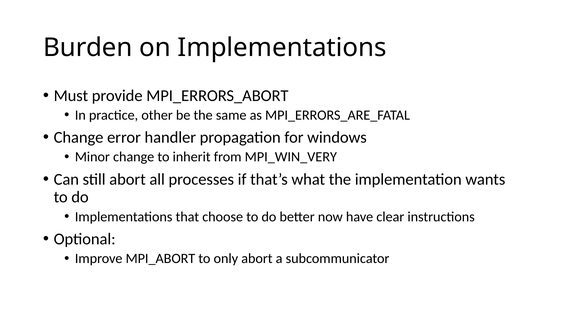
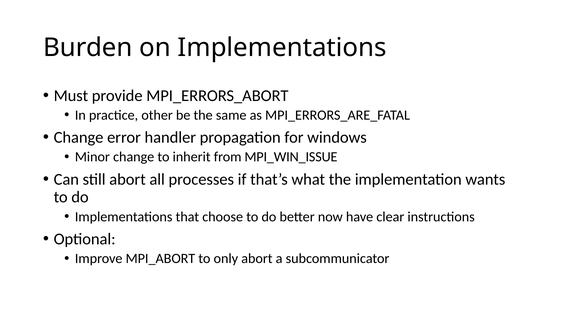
MPI_WIN_VERY: MPI_WIN_VERY -> MPI_WIN_ISSUE (291, 157)
